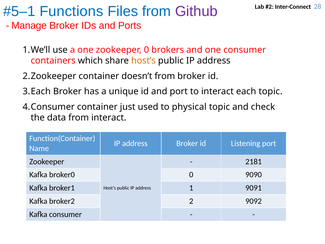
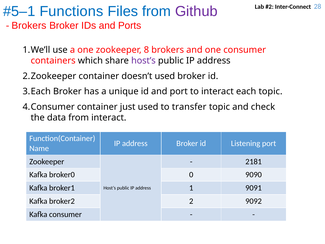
Manage: Manage -> Brokers (29, 26)
zookeeper 0: 0 -> 8 (146, 50)
host’s colour: orange -> purple (143, 61)
doesn’t from: from -> used (165, 76)
physical: physical -> transfer (189, 107)
